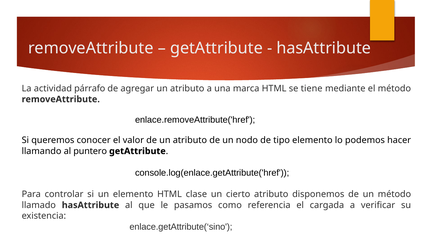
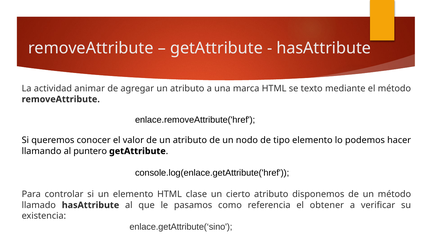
párrafo: párrafo -> animar (90, 88)
tiene: tiene -> texto (312, 88)
cargada: cargada -> obtener (327, 205)
